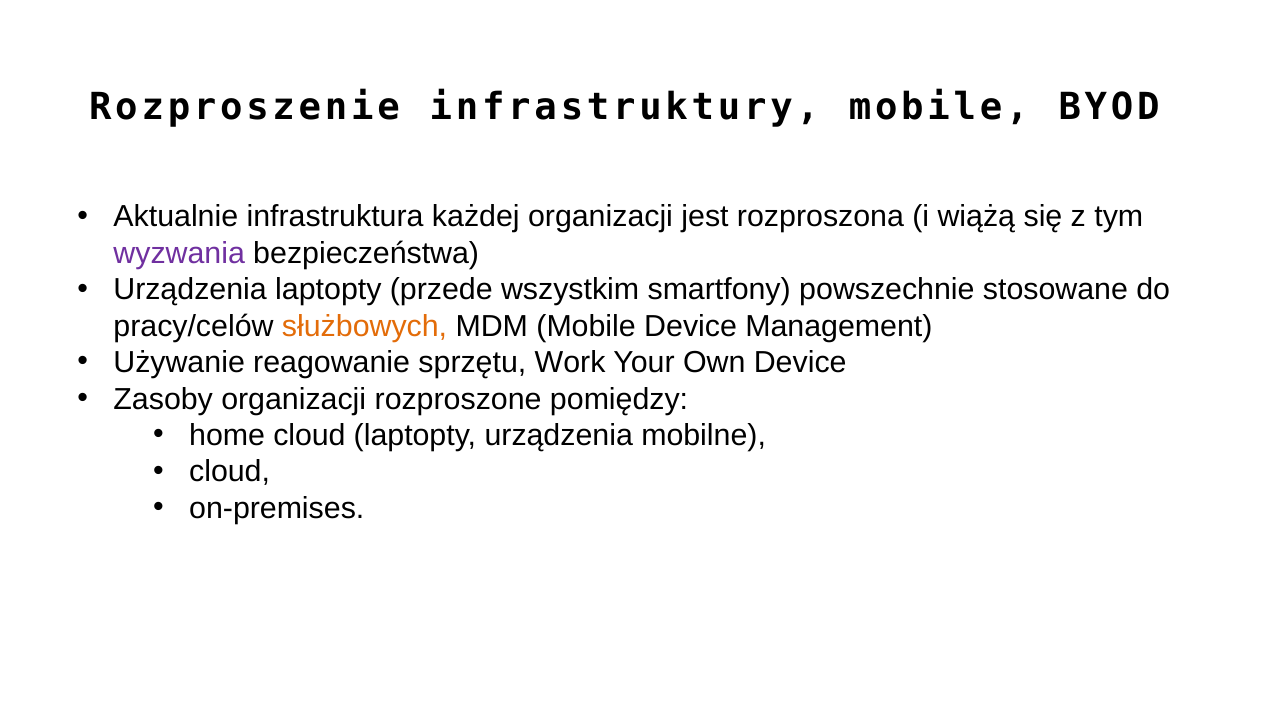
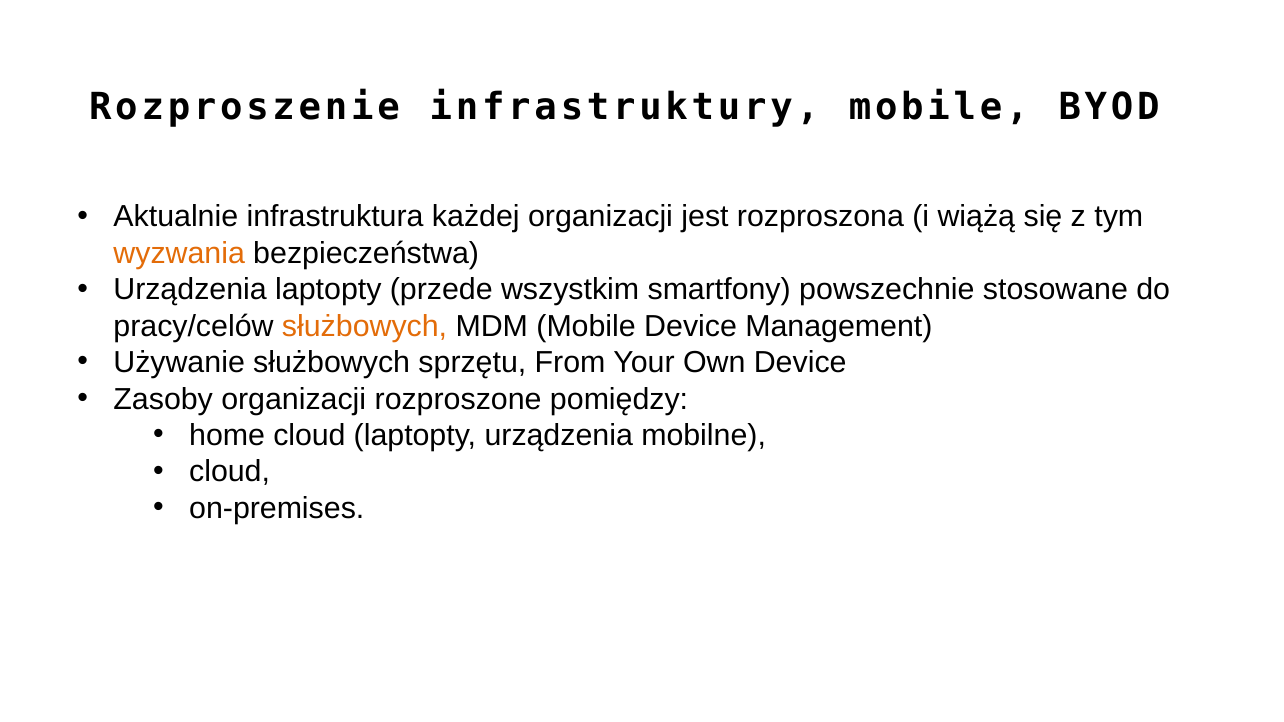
wyzwania colour: purple -> orange (179, 253)
Używanie reagowanie: reagowanie -> służbowych (332, 363)
Work: Work -> From (570, 363)
